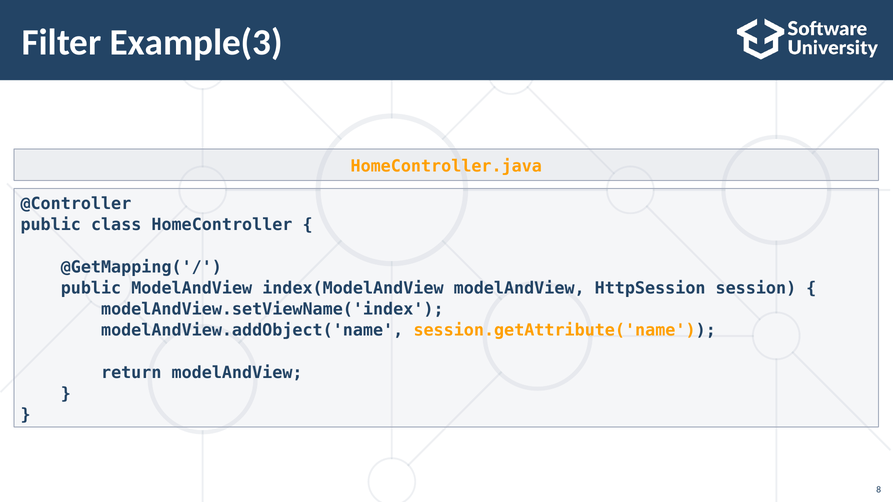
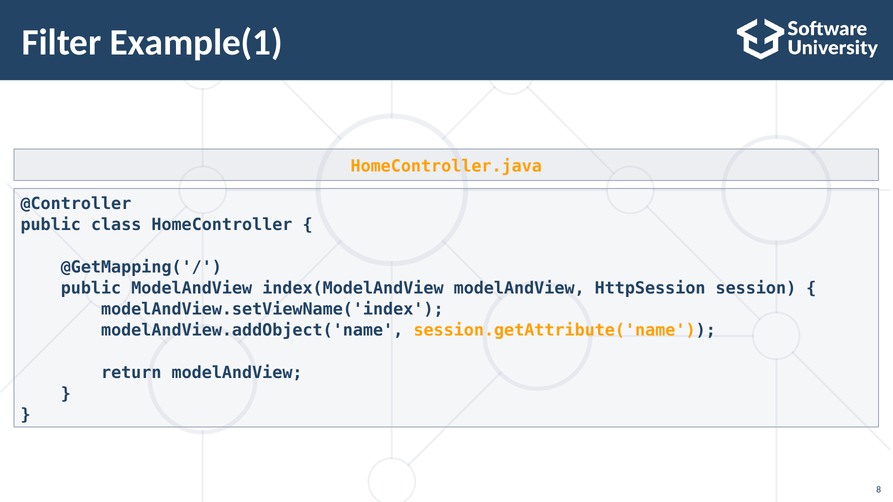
Example(3: Example(3 -> Example(1 (196, 42)
